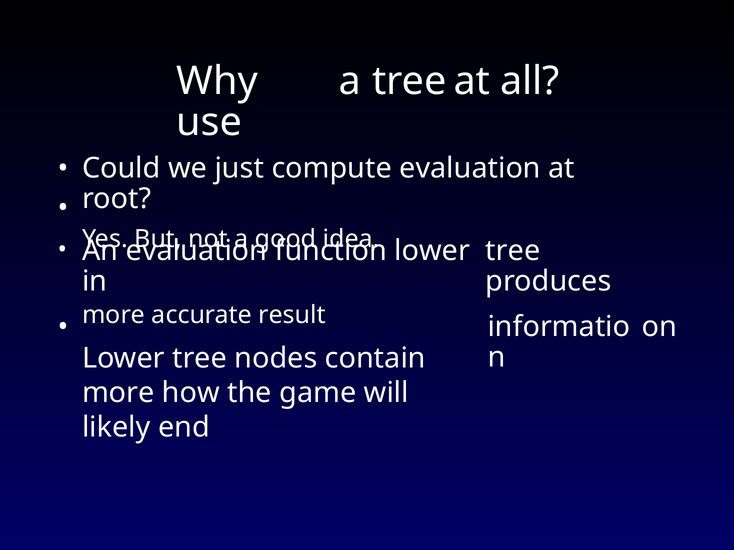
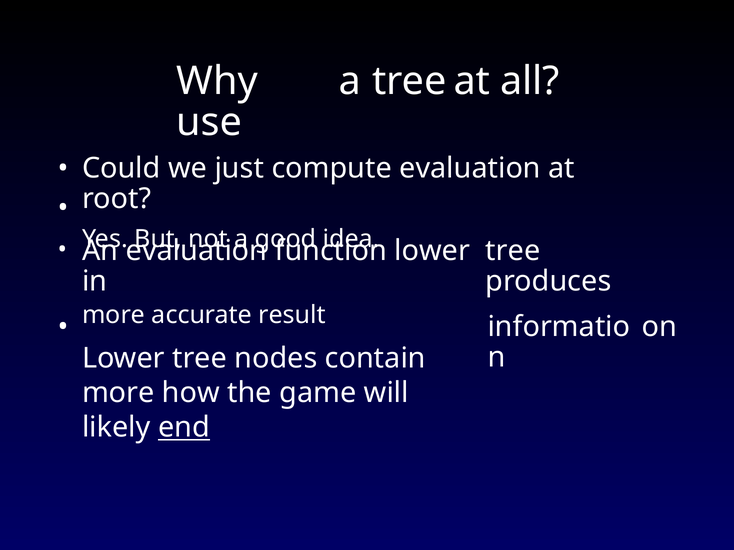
end underline: none -> present (184, 428)
